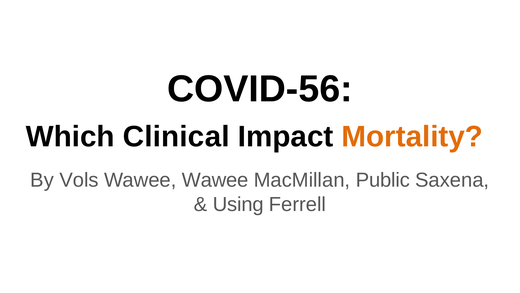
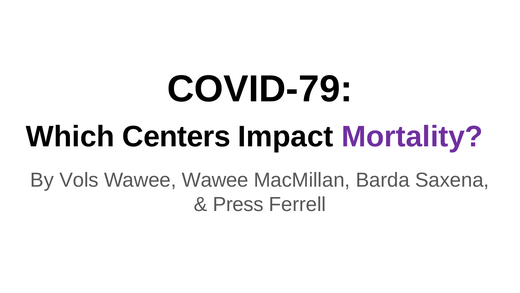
COVID-56: COVID-56 -> COVID-79 (260, 89)
Clinical: Clinical -> Centers (176, 137)
Mortality colour: orange -> purple (412, 137)
Public: Public -> Barda (383, 180)
Using: Using -> Press (238, 204)
